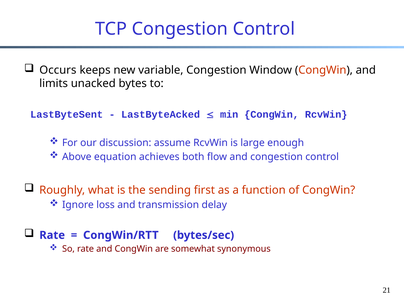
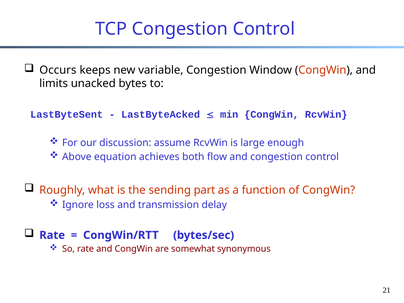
first: first -> part (204, 190)
